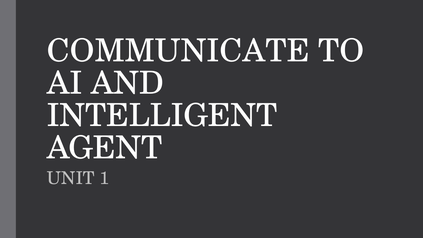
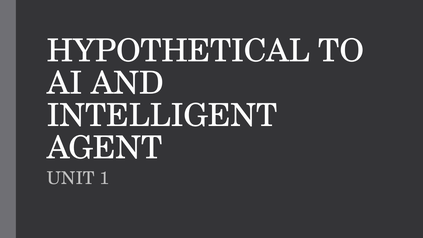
COMMUNICATE: COMMUNICATE -> HYPOTHETICAL (179, 51)
